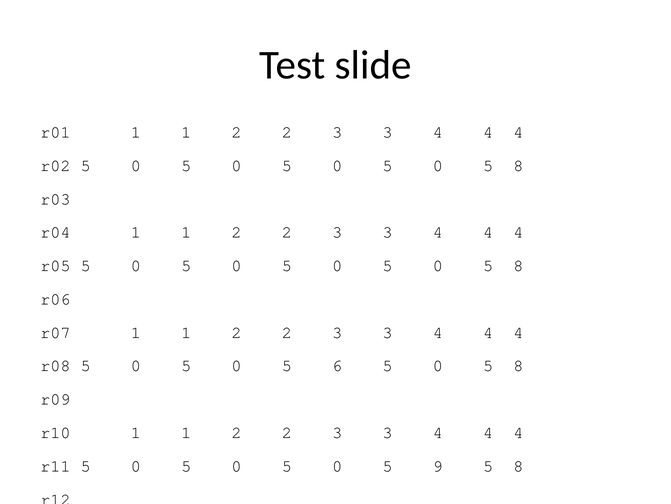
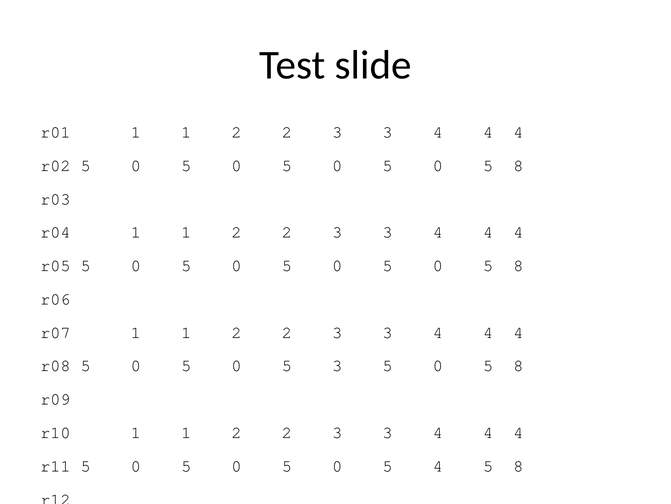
5 6: 6 -> 3 (337, 365)
5 9: 9 -> 4 (438, 465)
